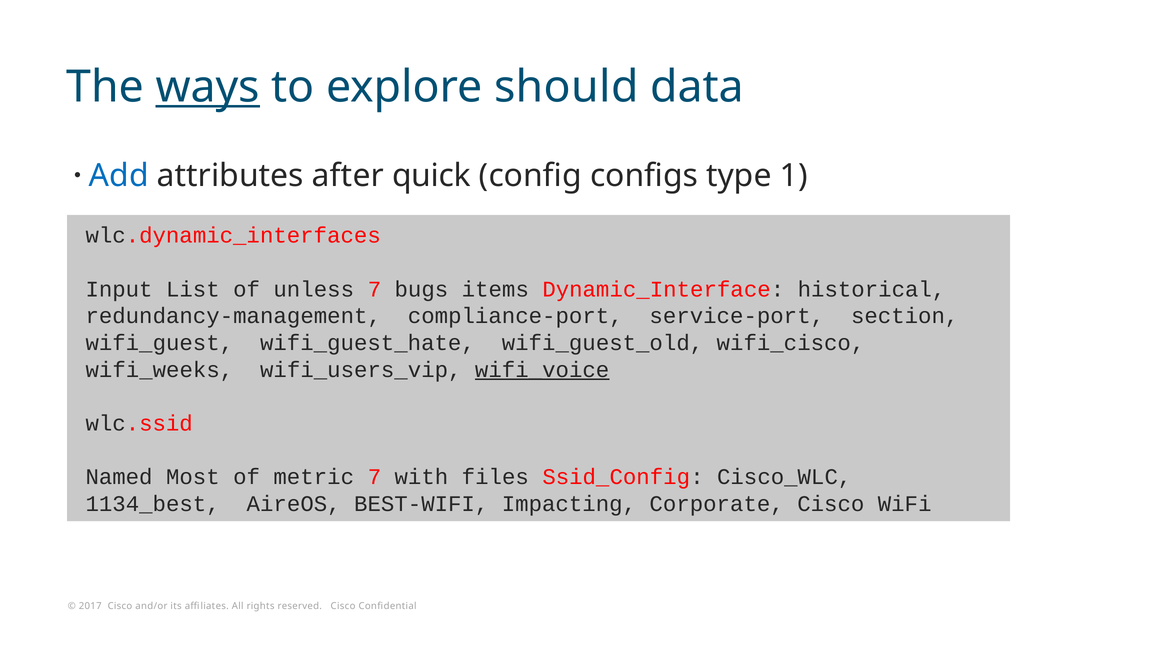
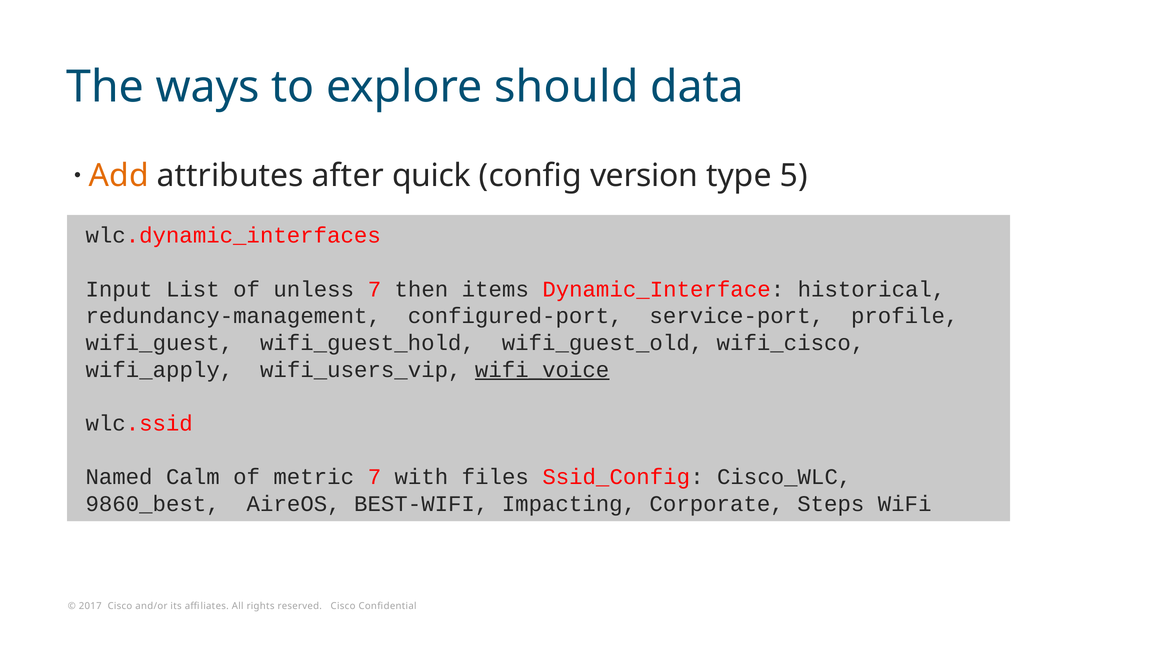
ways underline: present -> none (208, 87)
Add colour: blue -> orange (119, 176)
configs: configs -> version (644, 176)
1: 1 -> 5 (794, 176)
bugs: bugs -> then (421, 289)
compliance-port: compliance-port -> configured-port (515, 316)
section: section -> profile (905, 316)
wifi_guest_hate: wifi_guest_hate -> wifi_guest_hold (367, 343)
wifi_weeks: wifi_weeks -> wifi_apply (159, 370)
Most: Most -> Calm (193, 477)
1134_best: 1134_best -> 9860_best (153, 504)
Corporate Cisco: Cisco -> Steps (831, 504)
